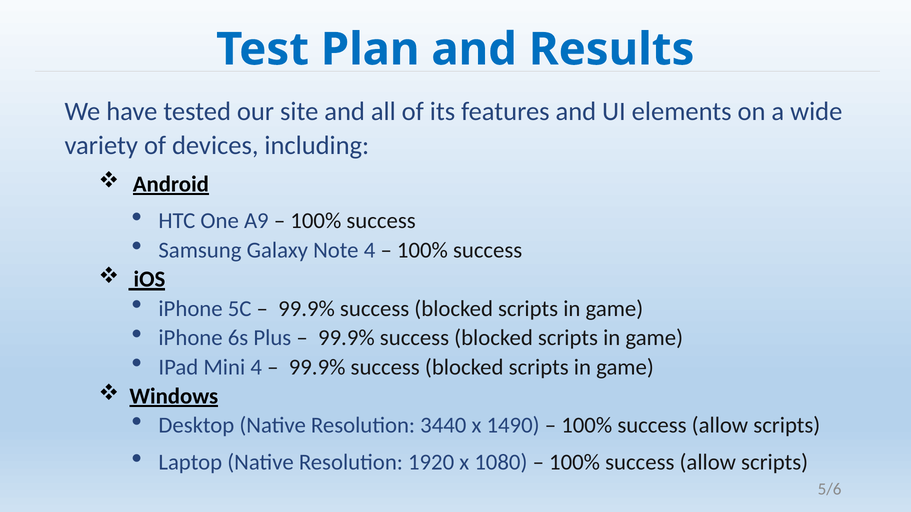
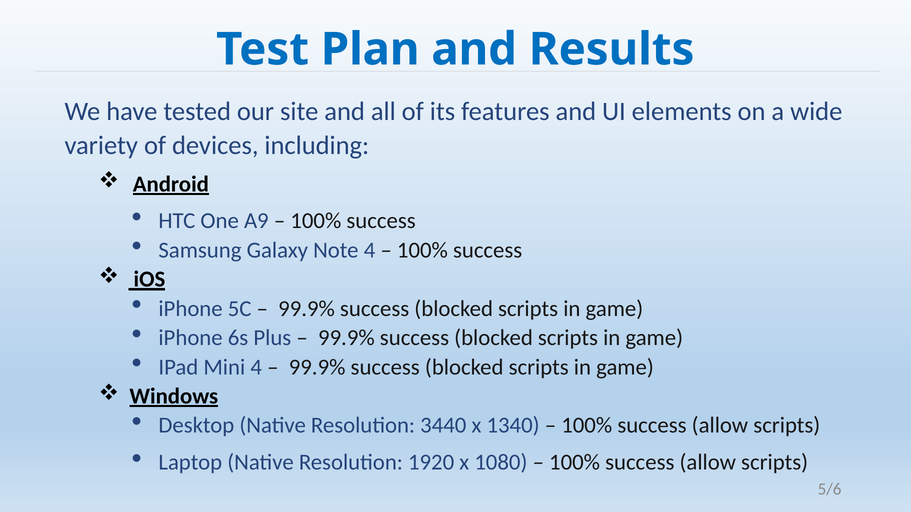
1490: 1490 -> 1340 (513, 426)
